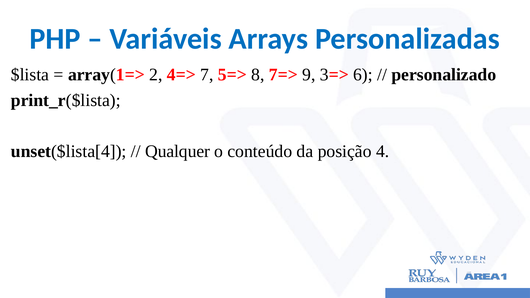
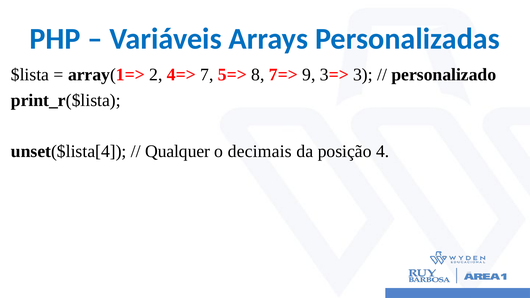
6: 6 -> 3 (363, 75)
conteúdo: conteúdo -> decimais (260, 151)
